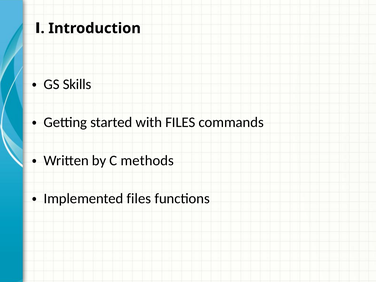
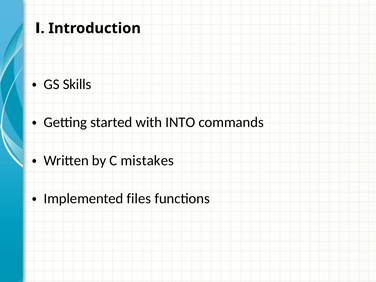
with FILES: FILES -> INTO (180, 122)
methods: methods -> mistakes (147, 160)
